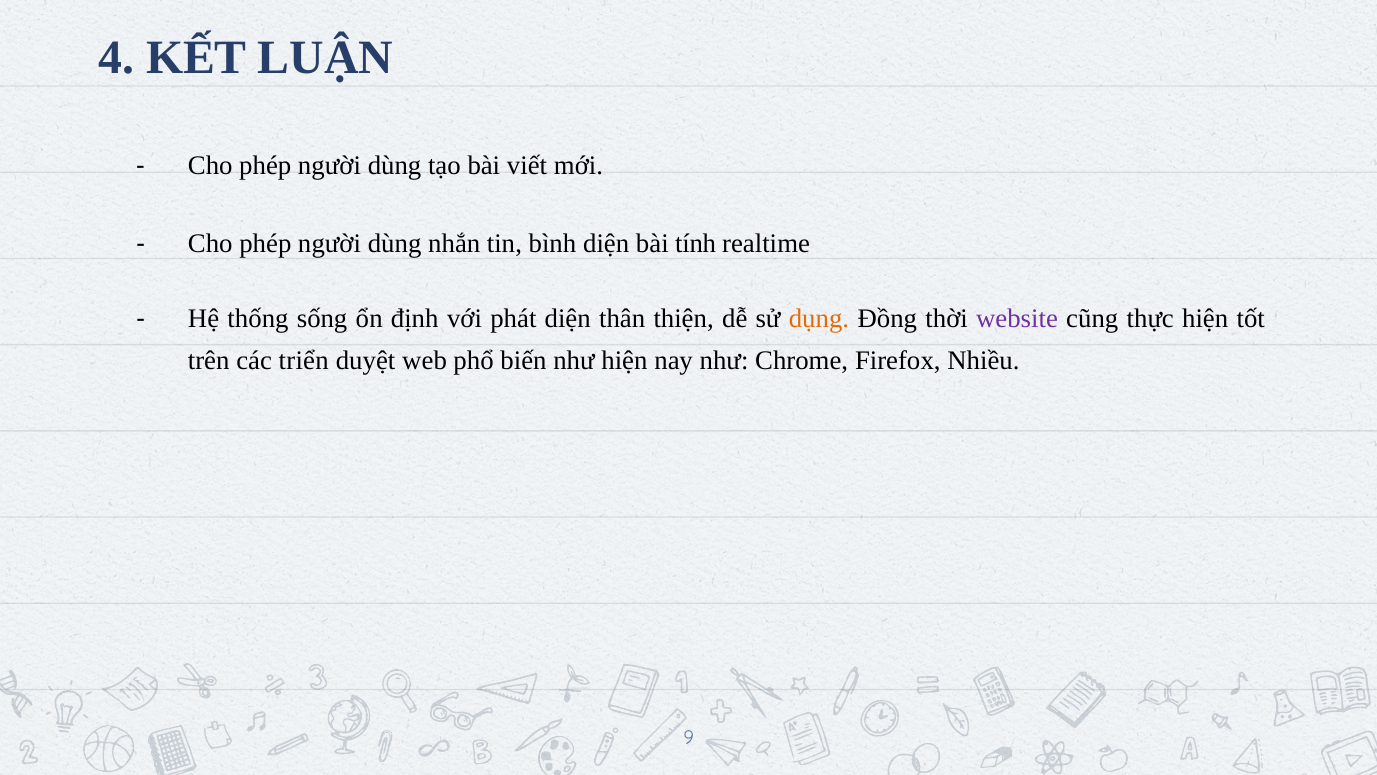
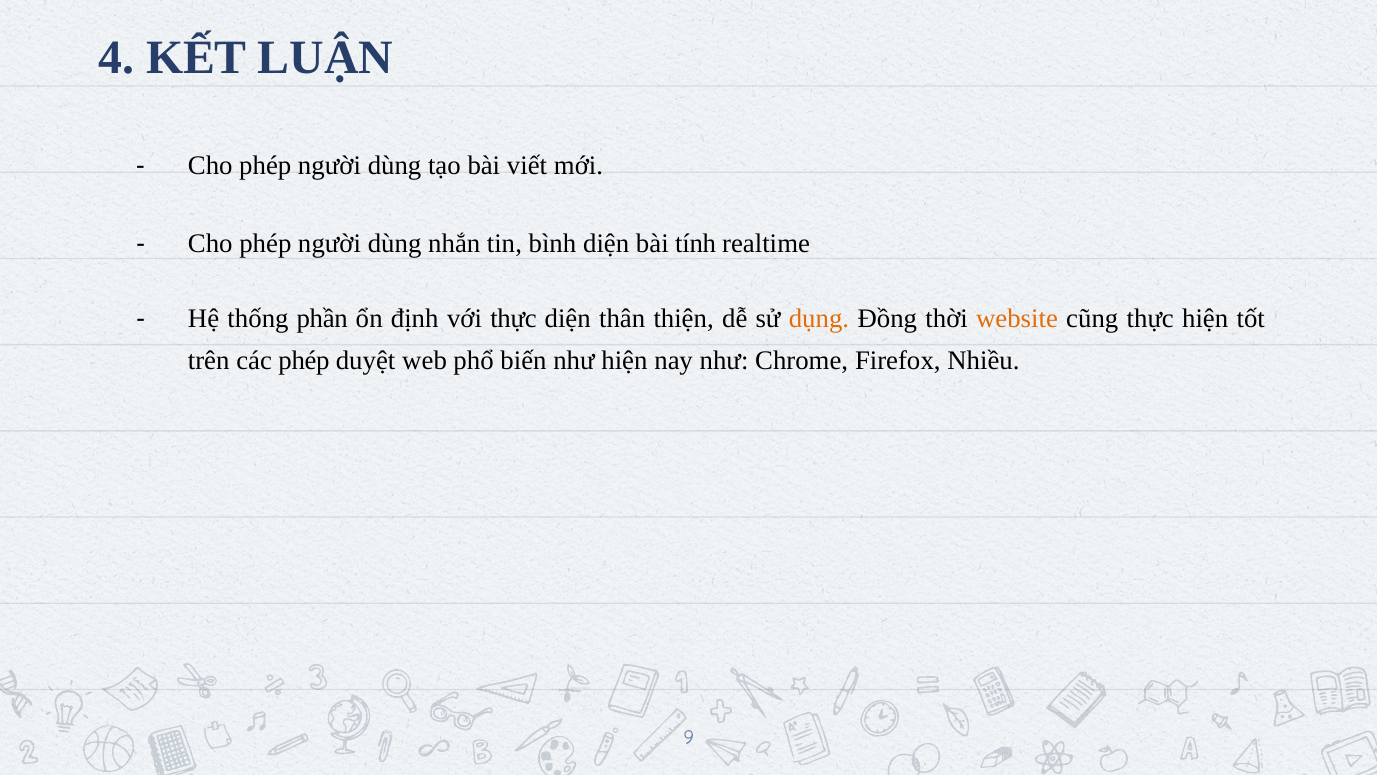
sống: sống -> phần (322, 319)
với phát: phát -> thực (514, 319)
website colour: purple -> orange (1017, 319)
các triển: triển -> phép (304, 360)
